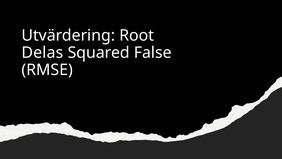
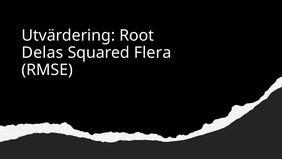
False: False -> Flera (153, 53)
